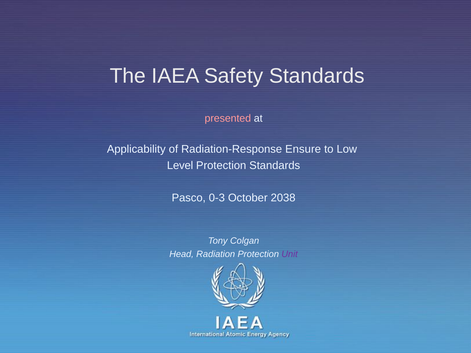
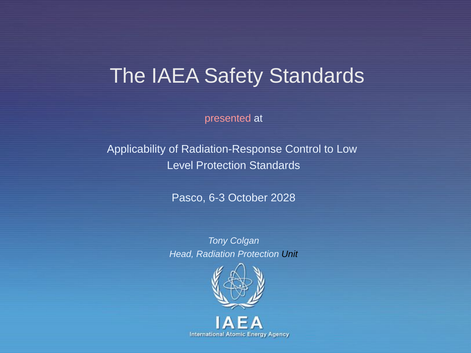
Ensure: Ensure -> Control (303, 149)
0-3: 0-3 -> 6-3 (217, 198)
2038: 2038 -> 2028 (283, 198)
Unit colour: purple -> black (290, 254)
